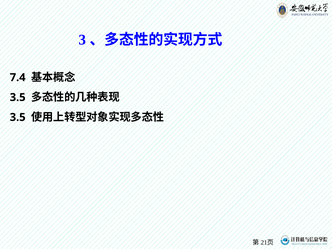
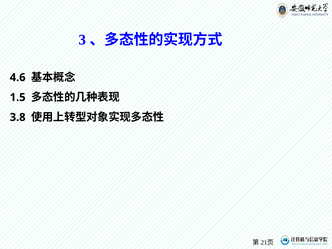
7.4: 7.4 -> 4.6 (18, 77)
3.5: 3.5 -> 1.5 (18, 97)
3.5: 3.5 -> 3.8 (18, 117)
